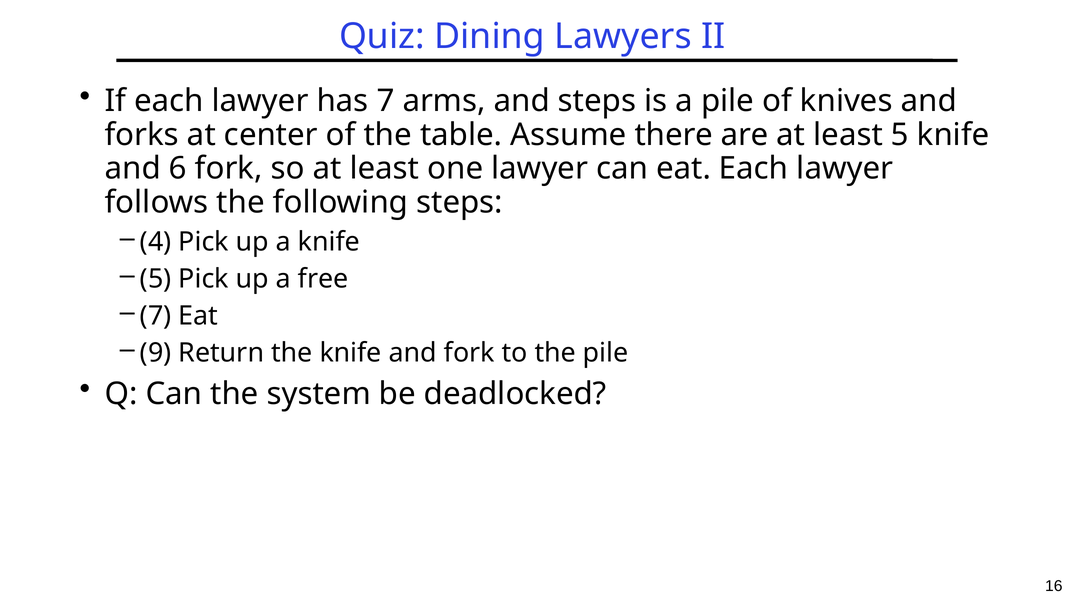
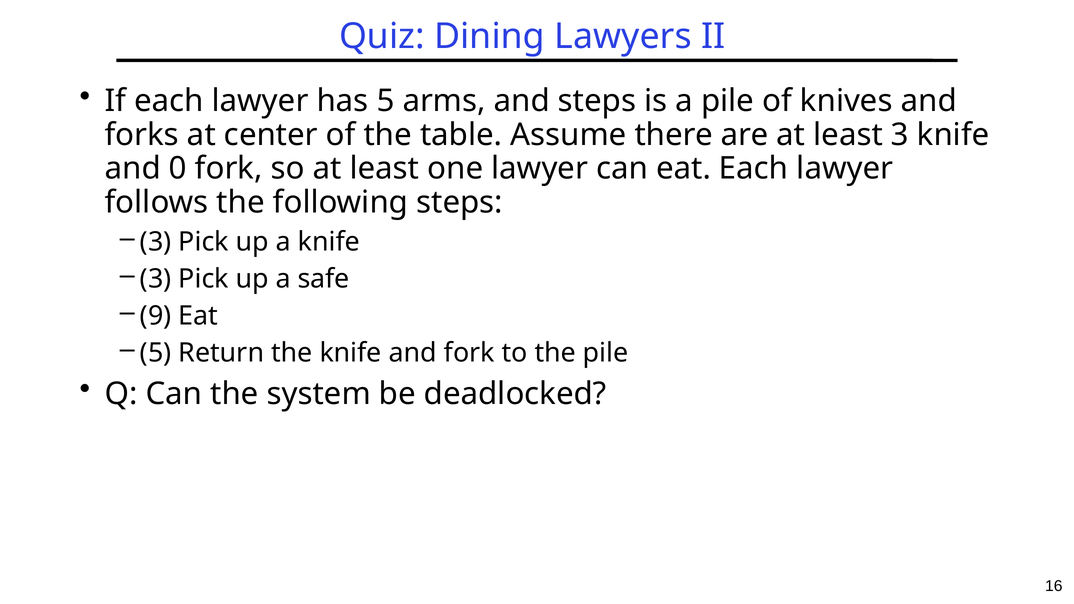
has 7: 7 -> 5 (386, 101)
least 5: 5 -> 3 (900, 135)
6: 6 -> 0 (178, 169)
4: 4 -> 3 (156, 242)
5: 5 -> 3 (156, 279)
free: free -> safe (323, 279)
7: 7 -> 9 (156, 316)
9: 9 -> 5 (156, 353)
